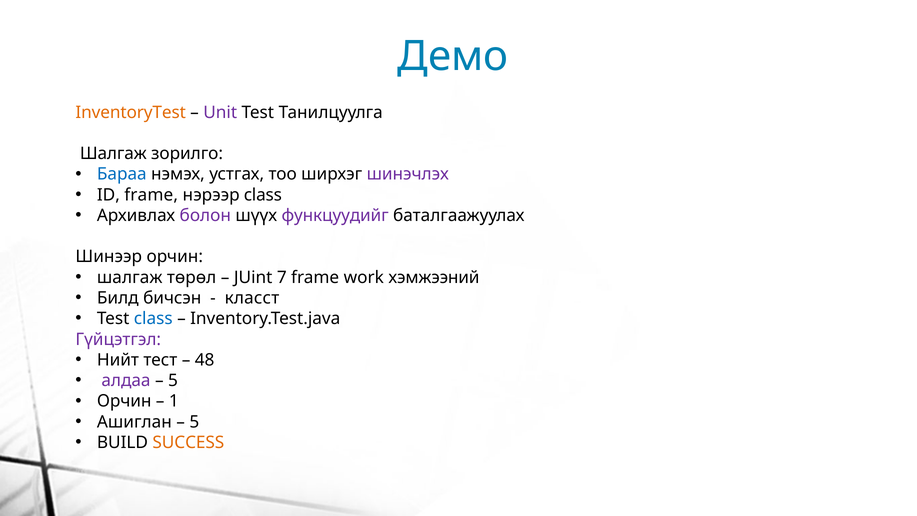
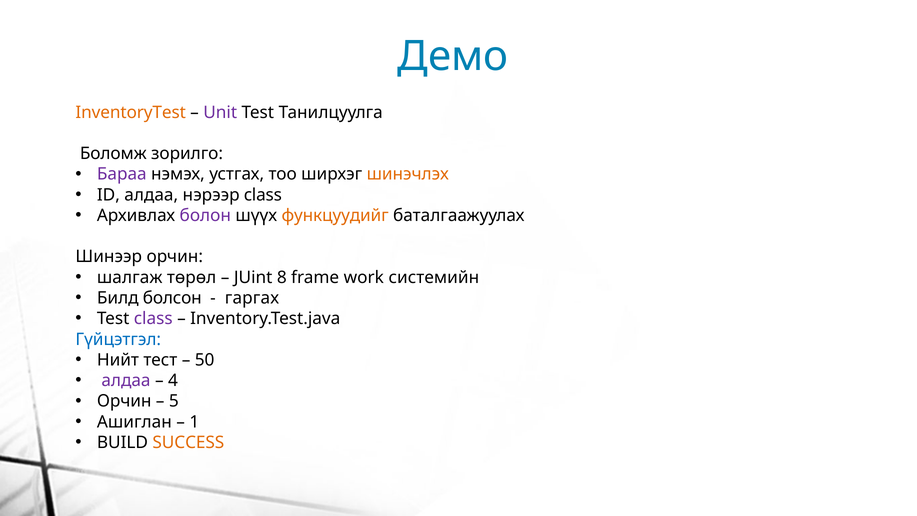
Шалгаж: Шалгаж -> Боломж (113, 154)
Бараа colour: blue -> purple (122, 174)
шинэчлэх colour: purple -> orange (408, 174)
ID frame: frame -> алдаа (151, 195)
функцуудийг colour: purple -> orange (335, 216)
7: 7 -> 8 (282, 277)
хэмжээний: хэмжээний -> системийн (434, 277)
бичсэн: бичсэн -> болсон (172, 298)
класст: класст -> гаргах (252, 298)
class colour: blue -> purple (153, 319)
Гүйцэтгэл colour: purple -> blue (118, 339)
48: 48 -> 50 (205, 360)
5: 5 -> 4 (173, 381)
1: 1 -> 5 (174, 401)
5: 5 -> 1 (194, 422)
